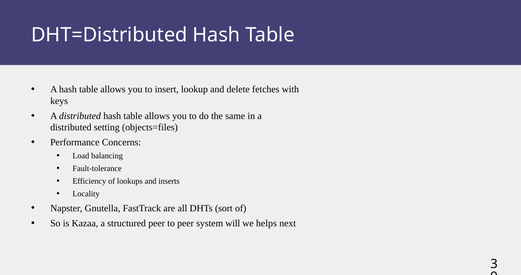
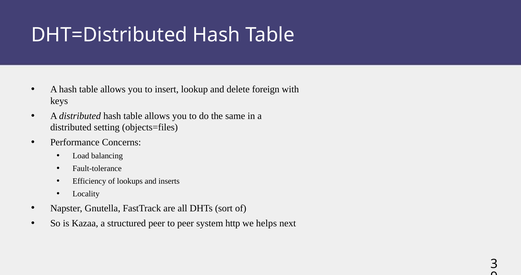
fetches: fetches -> foreign (266, 89)
will: will -> http (233, 223)
